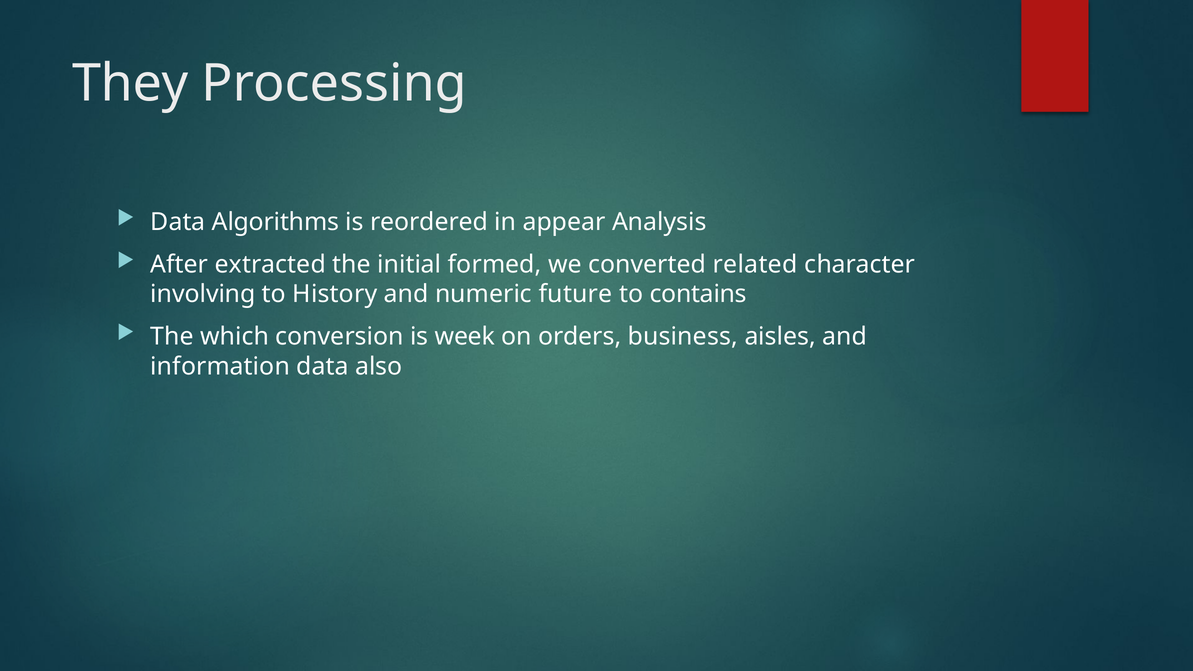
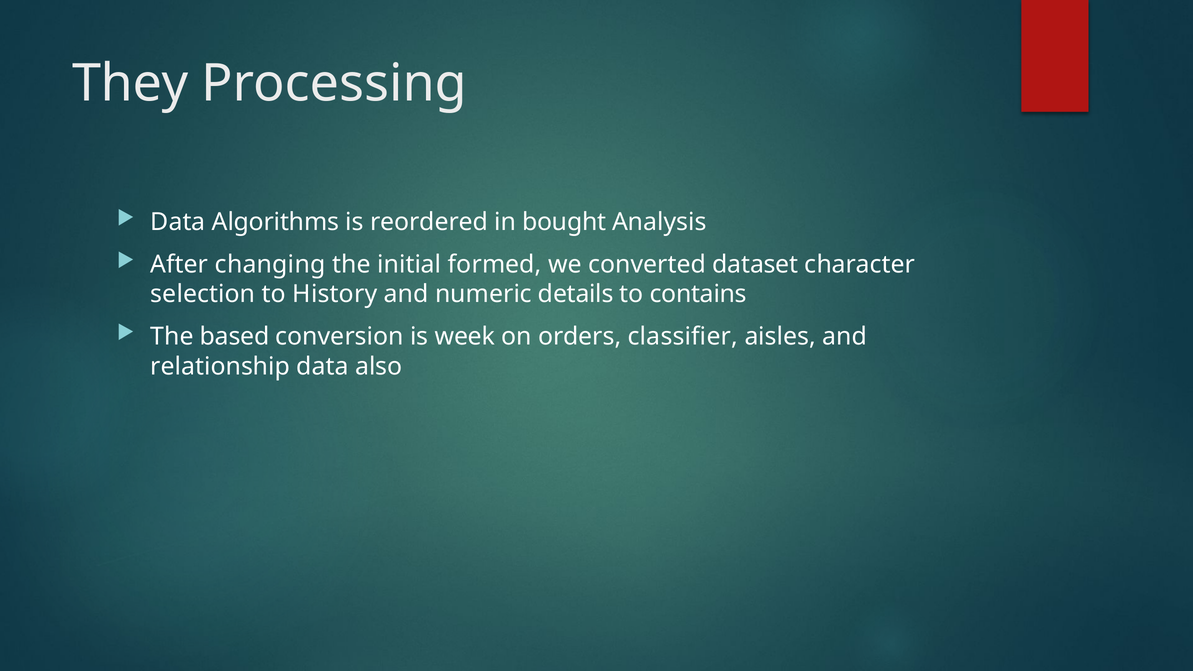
appear: appear -> bought (564, 222)
extracted: extracted -> changing (270, 264)
related: related -> dataset (755, 264)
involving: involving -> selection (203, 294)
future: future -> details (576, 294)
which: which -> based (235, 337)
business: business -> classifier (683, 337)
information: information -> relationship (220, 366)
